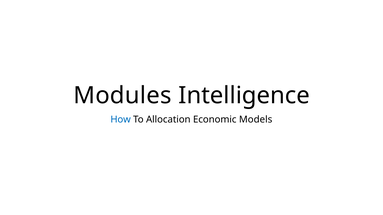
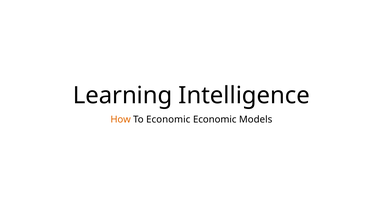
Modules: Modules -> Learning (123, 96)
How colour: blue -> orange (121, 120)
To Allocation: Allocation -> Economic (168, 120)
